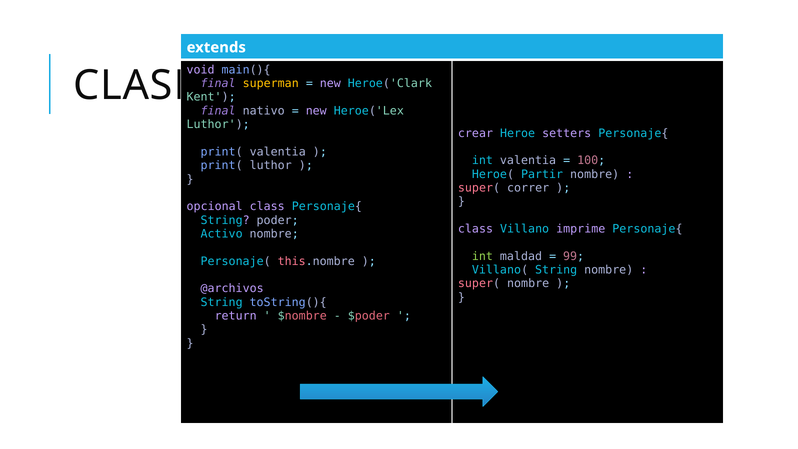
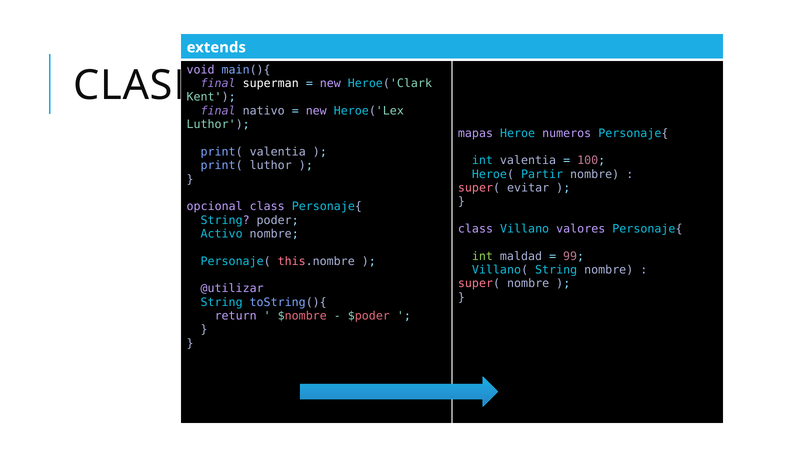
superman colour: yellow -> white (271, 83)
crear: crear -> mapas (476, 133)
setters: setters -> numeros (567, 133)
correr: correr -> evitar (528, 188)
imprime: imprime -> valores (581, 229)
@archivos: @archivos -> @utilizar (232, 288)
